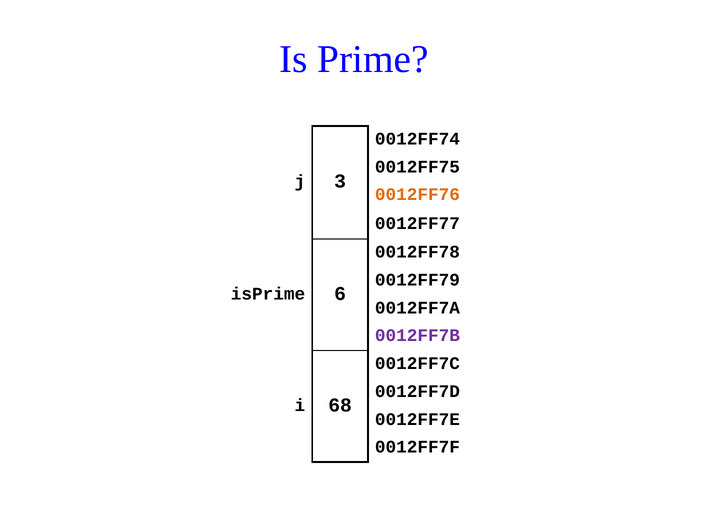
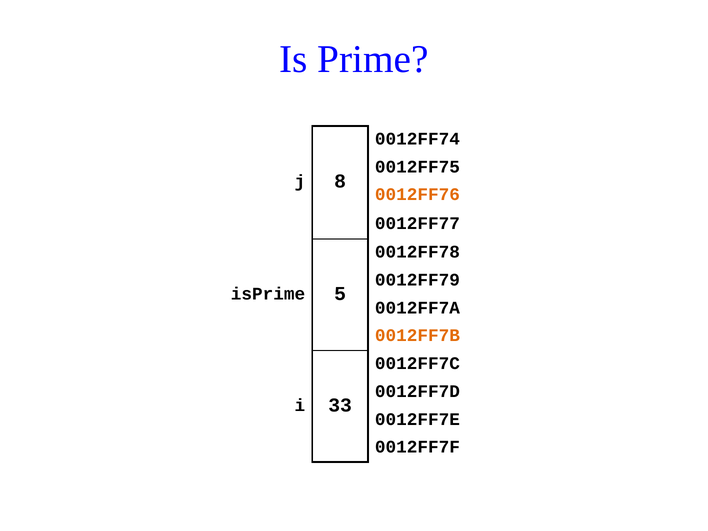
3: 3 -> 8 (340, 181)
6: 6 -> 5 (340, 294)
0012FF7B colour: purple -> orange (417, 336)
68: 68 -> 33 (340, 405)
